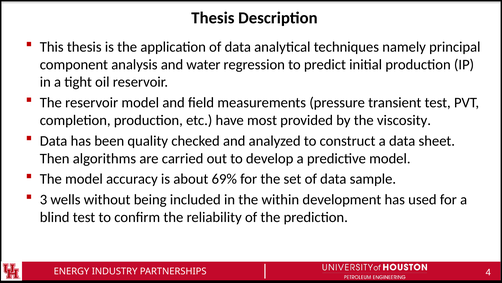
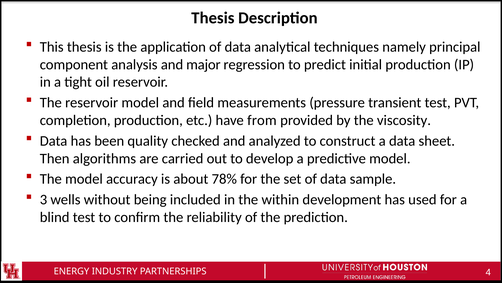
water: water -> major (203, 64)
most: most -> from (262, 120)
69%: 69% -> 78% (224, 179)
